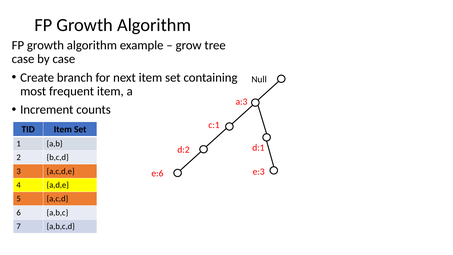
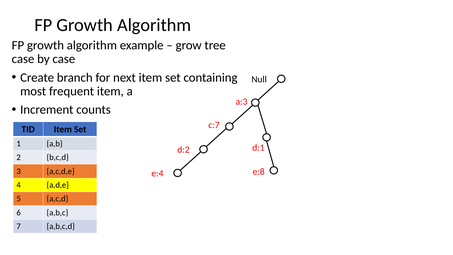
c:1: c:1 -> c:7 (214, 125)
e:3: e:3 -> e:8 (259, 171)
e:6: e:6 -> e:4 (157, 173)
